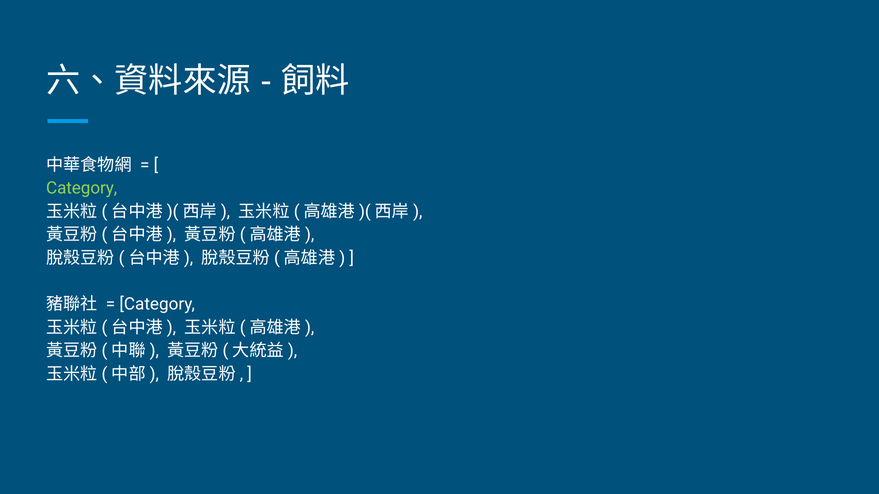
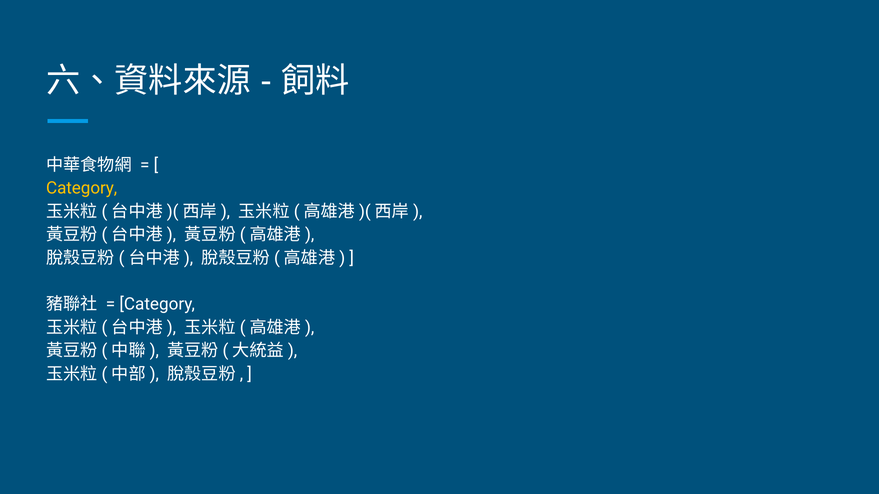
Category colour: light green -> yellow (82, 189)
